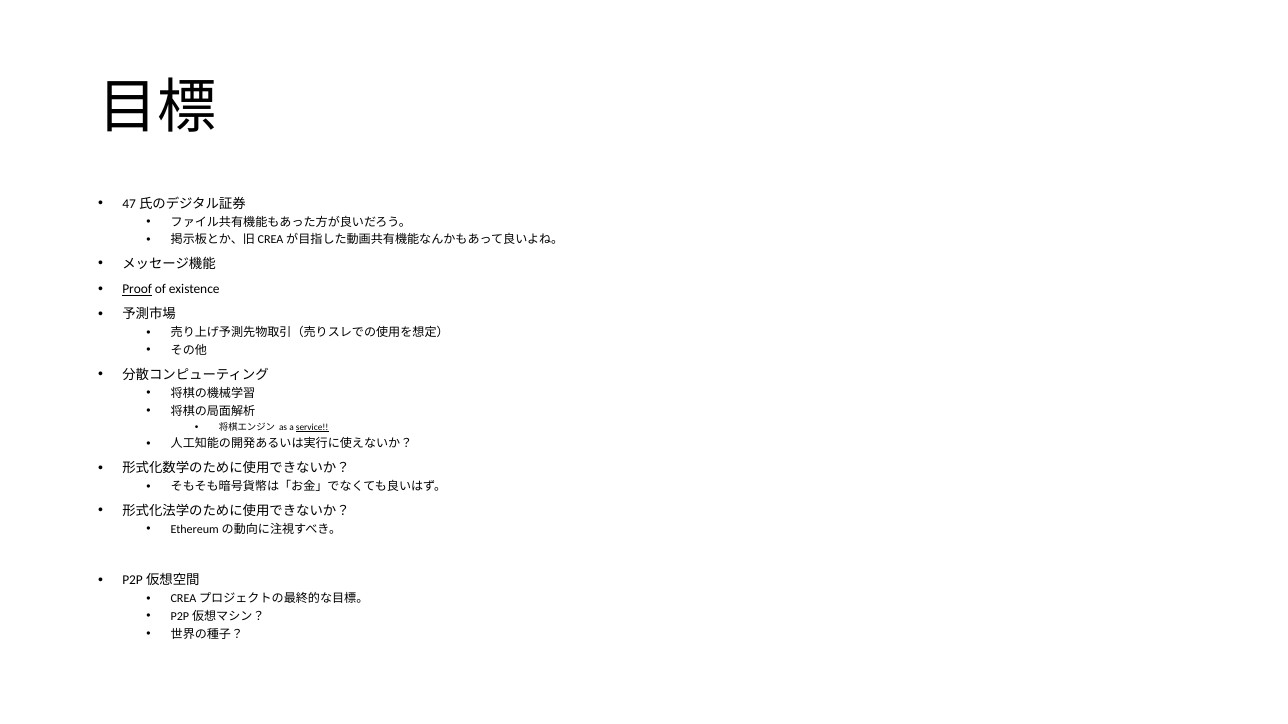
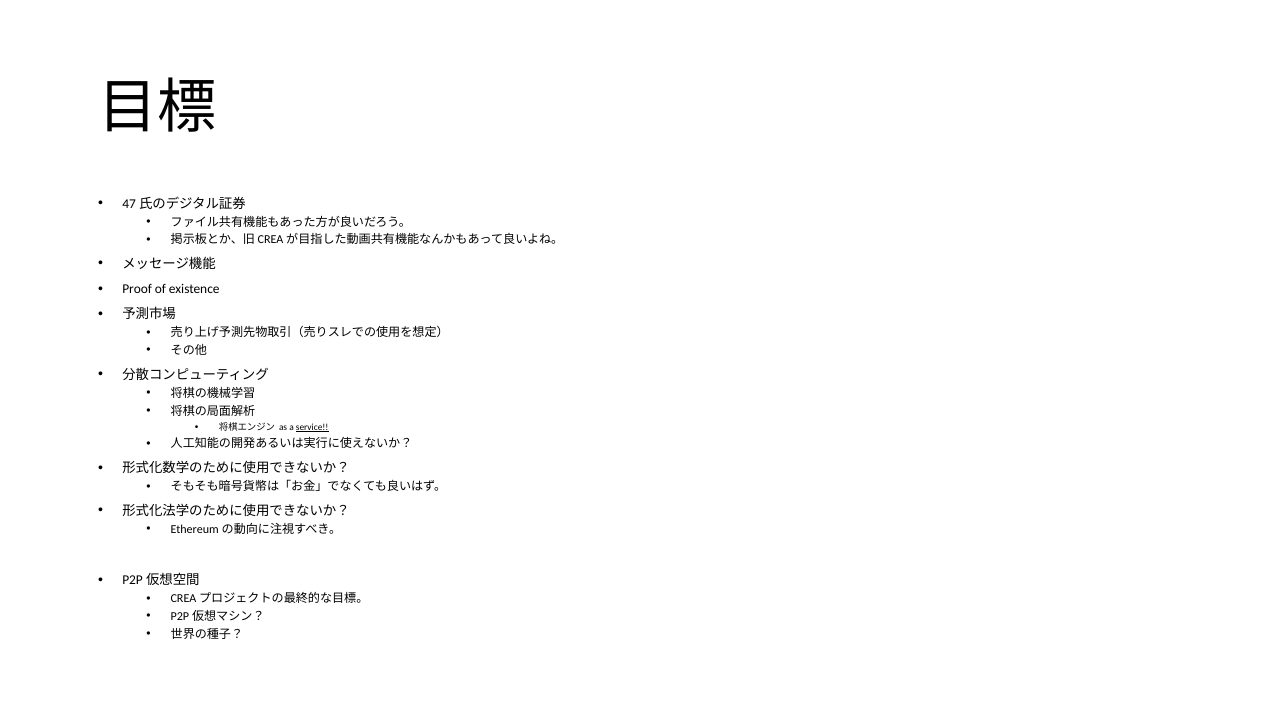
Proof underline: present -> none (137, 289)
